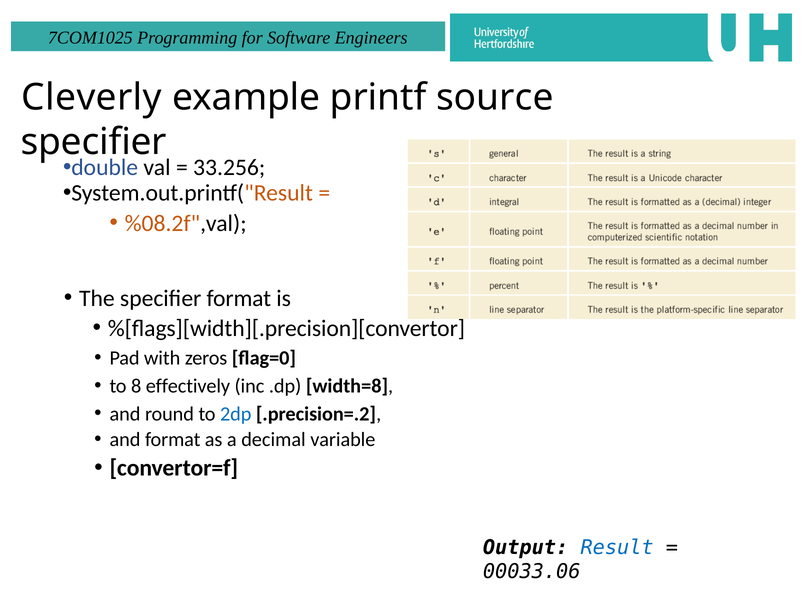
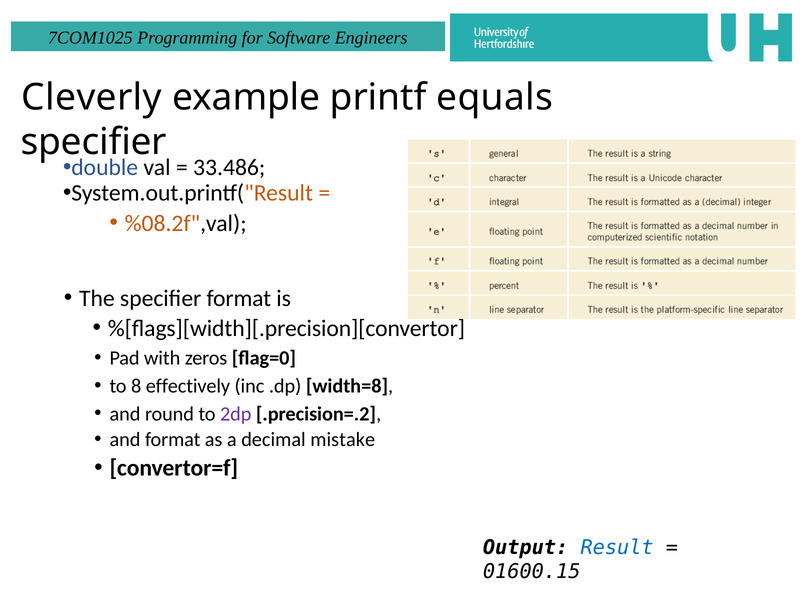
source: source -> equals (495, 98)
33.256: 33.256 -> 33.486 (229, 168)
2dp colour: blue -> purple (236, 414)
variable: variable -> mistake (343, 440)
00033.06: 00033.06 -> 01600.15 (532, 572)
